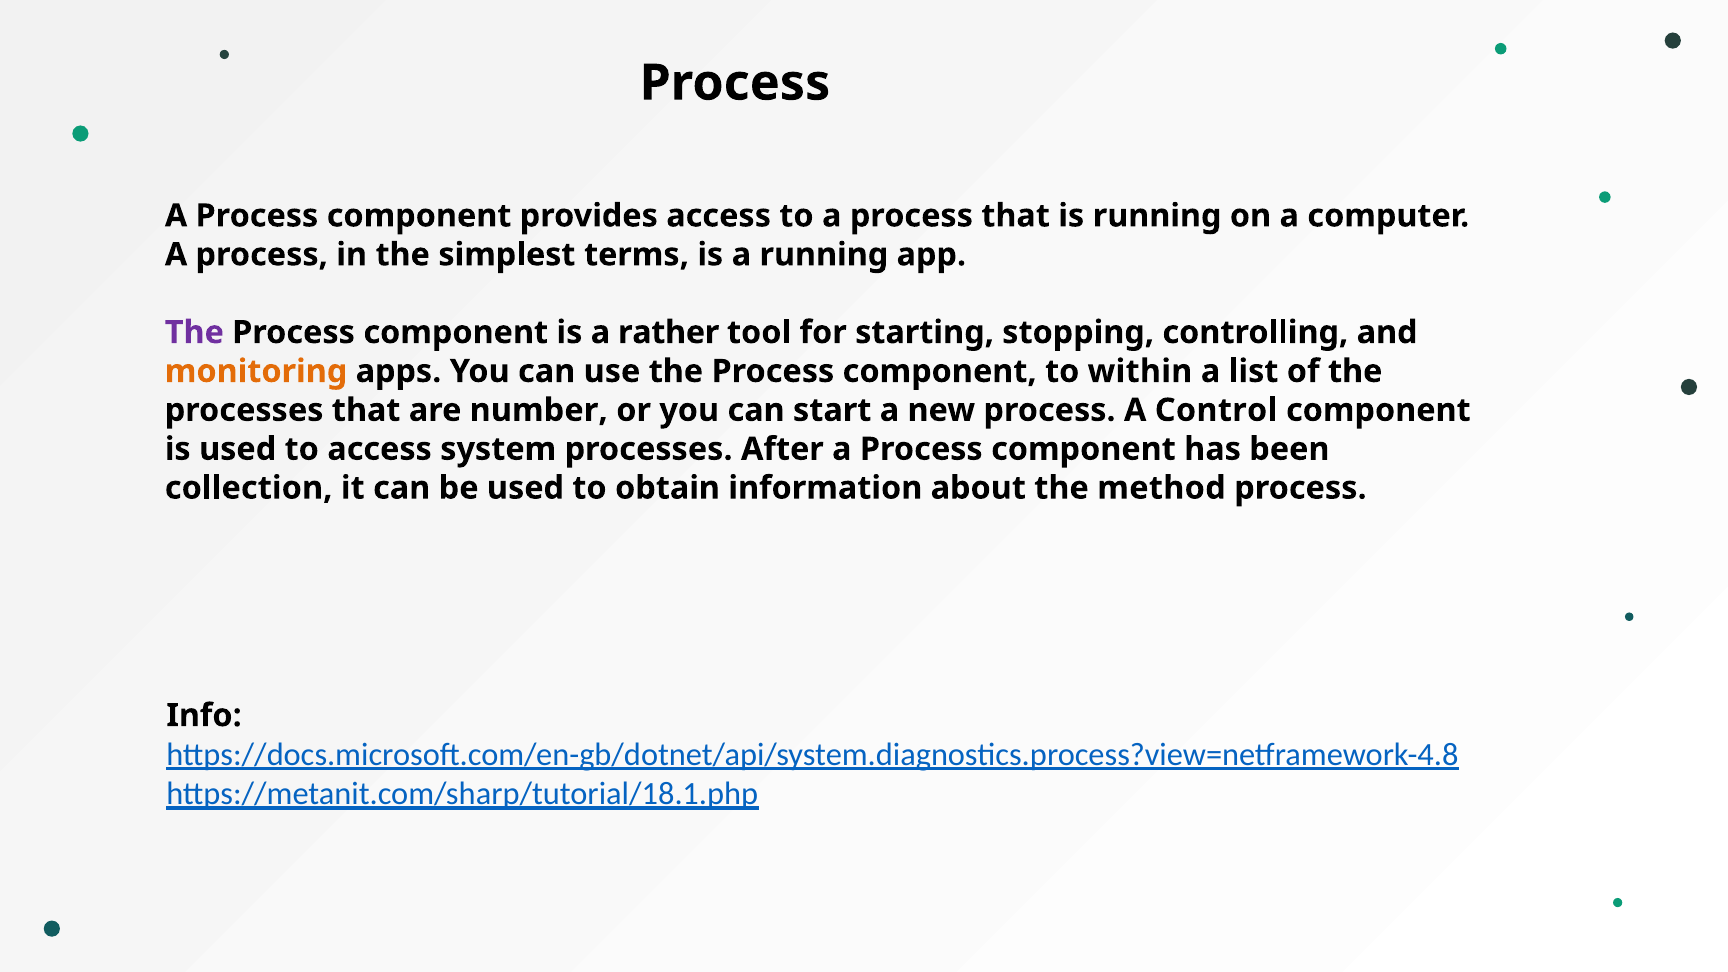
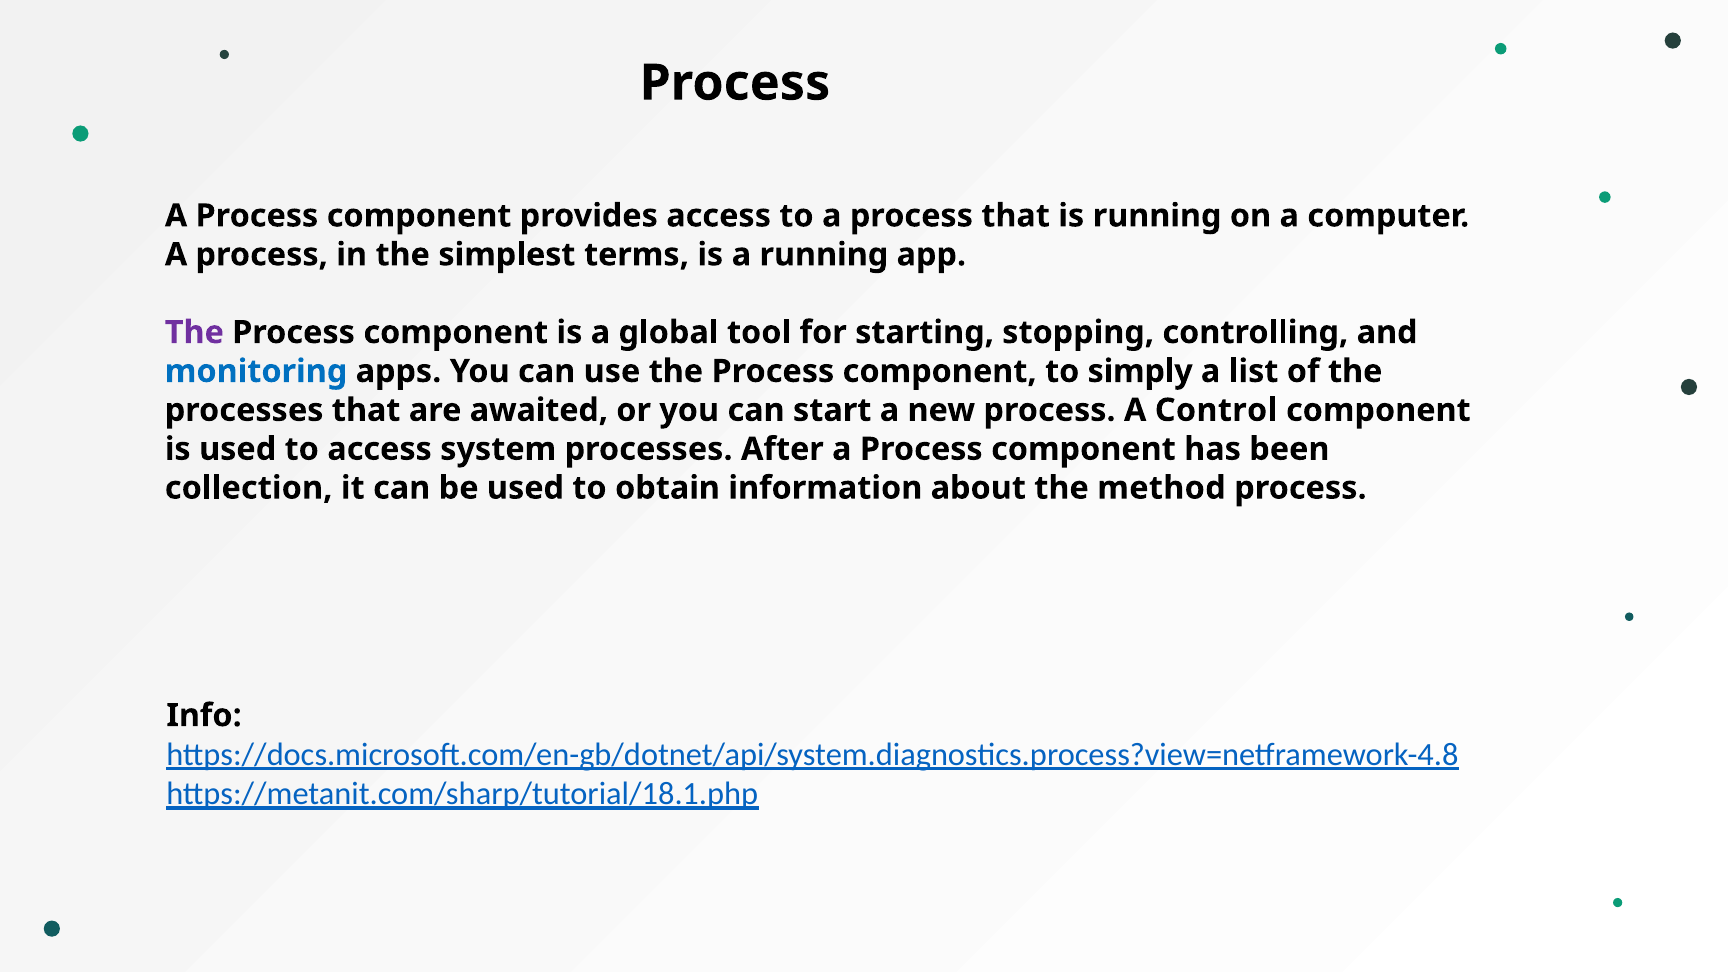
rather: rather -> global (669, 332)
monitoring colour: orange -> blue (256, 371)
within: within -> simply (1140, 371)
number: number -> awaited (539, 410)
